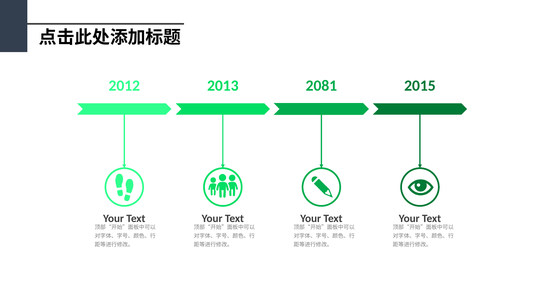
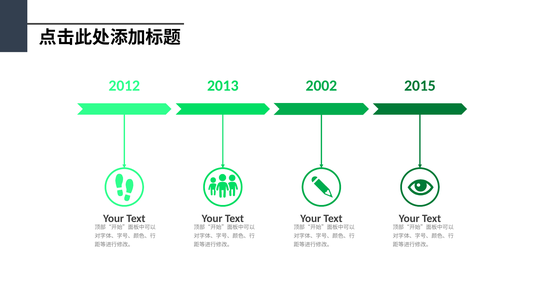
2081: 2081 -> 2002 (321, 85)
